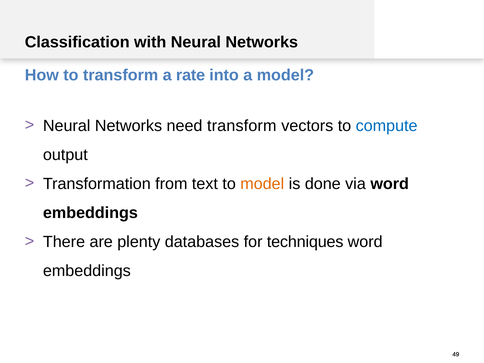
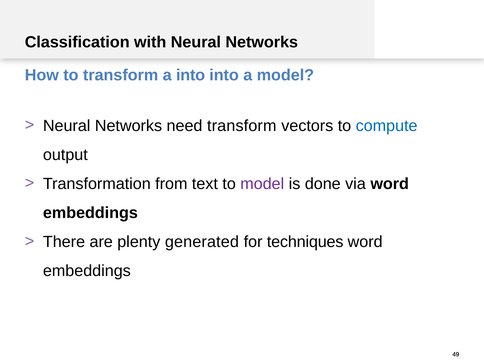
a rate: rate -> into (191, 75)
model colour: orange -> purple (262, 184)
databases: databases -> generated (202, 242)
